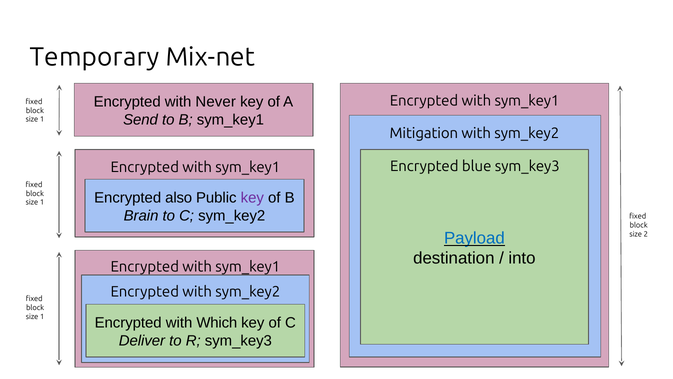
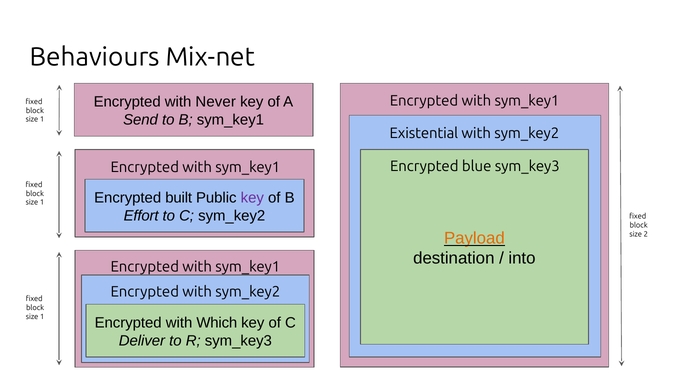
Temporary: Temporary -> Behaviours (95, 57)
Mitigation: Mitigation -> Existential (424, 133)
also: also -> built (179, 197)
Brain: Brain -> Effort (141, 215)
Payload colour: blue -> orange (474, 238)
